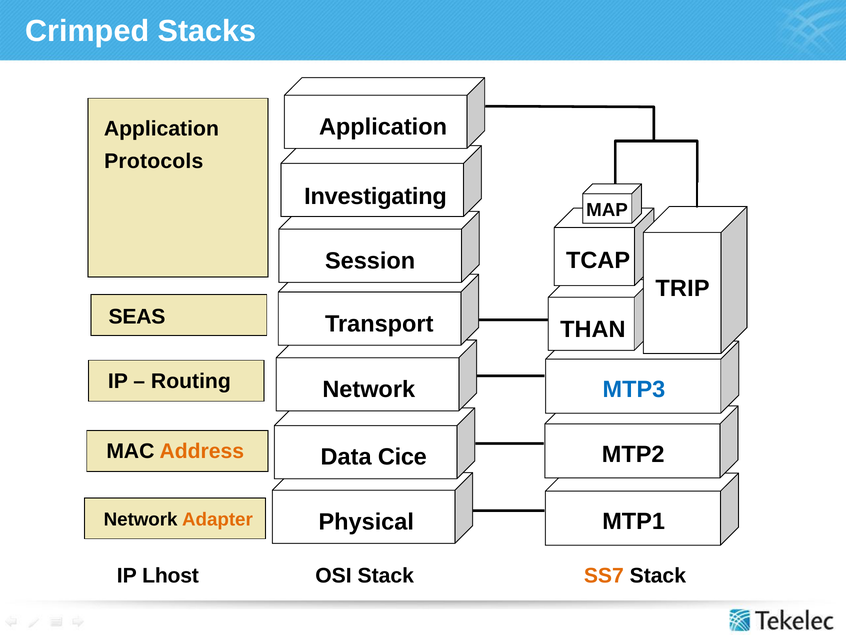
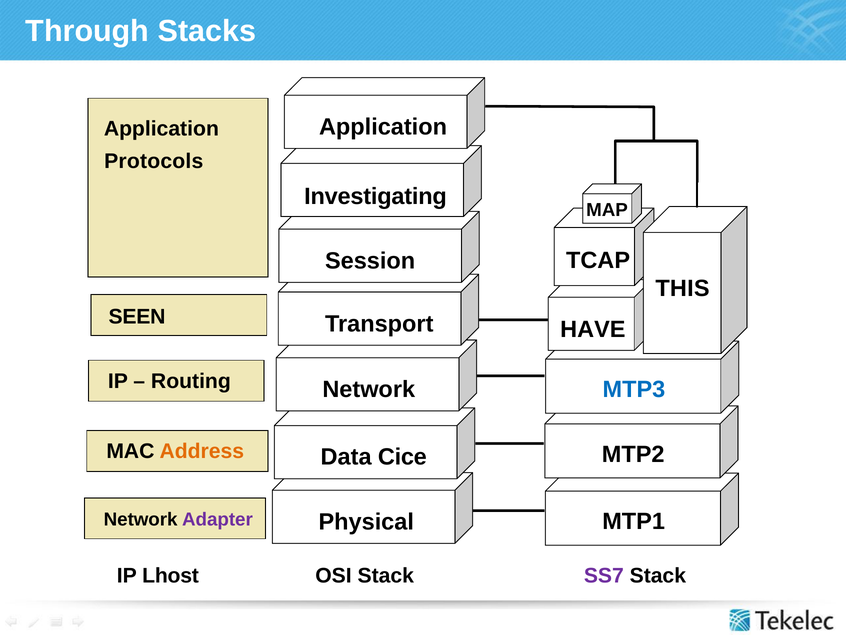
Crimped: Crimped -> Through (87, 31)
TRIP: TRIP -> THIS (682, 288)
SEAS: SEAS -> SEEN (137, 317)
THAN: THAN -> HAVE (593, 329)
Adapter colour: orange -> purple (217, 519)
SS7 colour: orange -> purple (604, 575)
